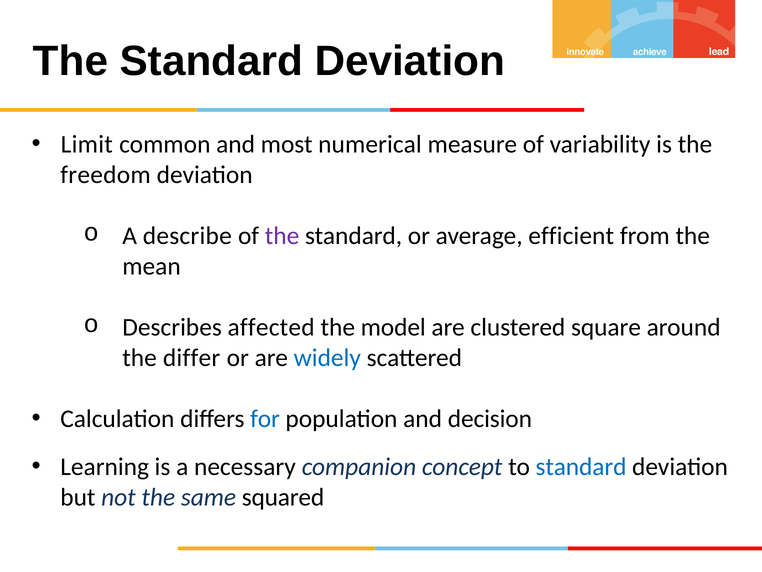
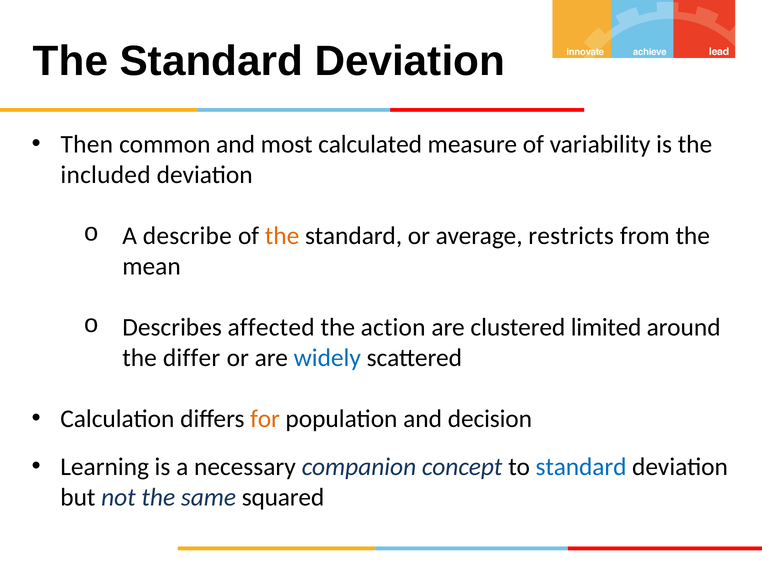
Limit: Limit -> Then (87, 144)
numerical: numerical -> calculated (370, 144)
freedom: freedom -> included (106, 174)
the colour: purple -> orange (282, 235)
efficient: efficient -> restricts (571, 235)
model: model -> action (393, 327)
square: square -> limited (606, 327)
for colour: blue -> orange (265, 418)
